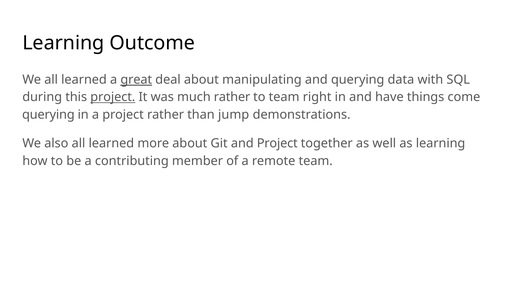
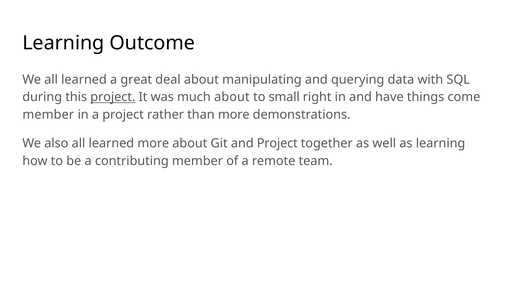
great underline: present -> none (136, 80)
much rather: rather -> about (232, 97)
to team: team -> small (284, 97)
querying: querying -> member (48, 115)
than jump: jump -> more (234, 115)
